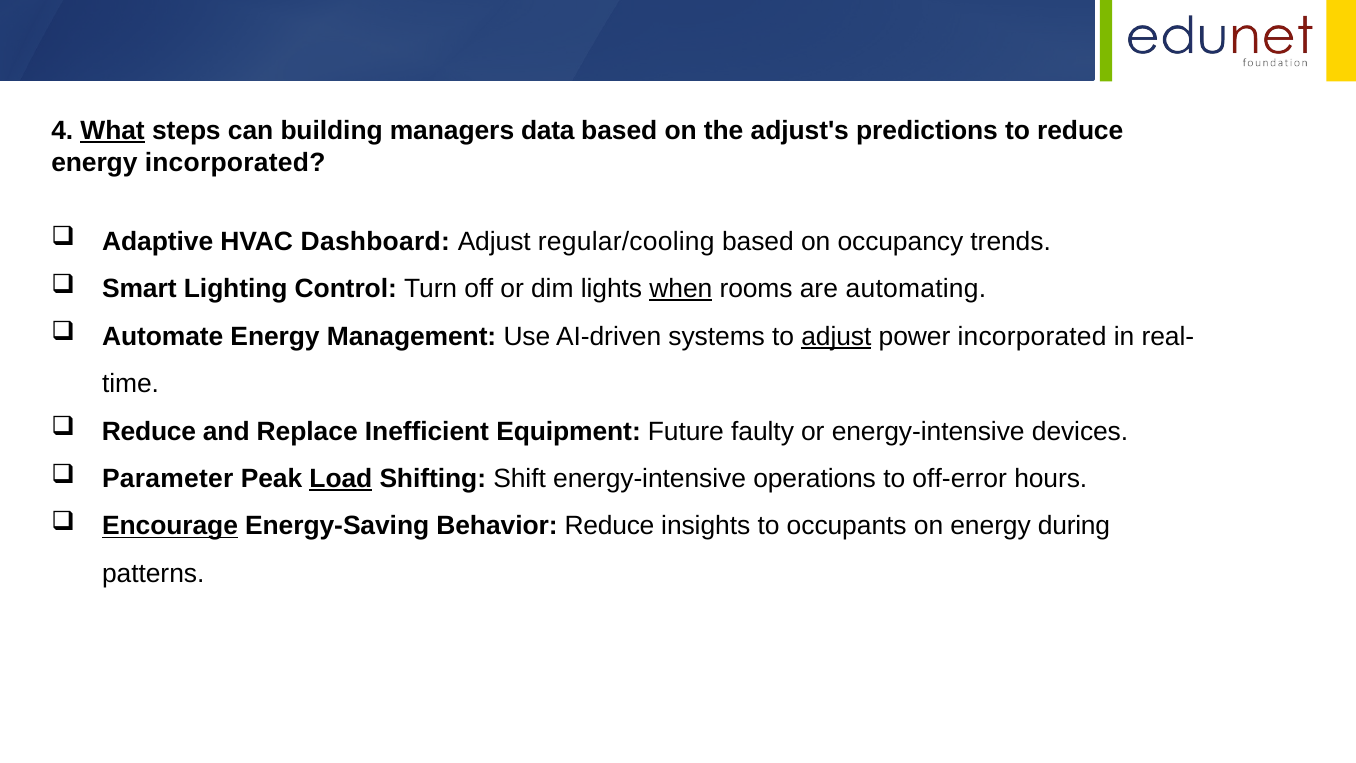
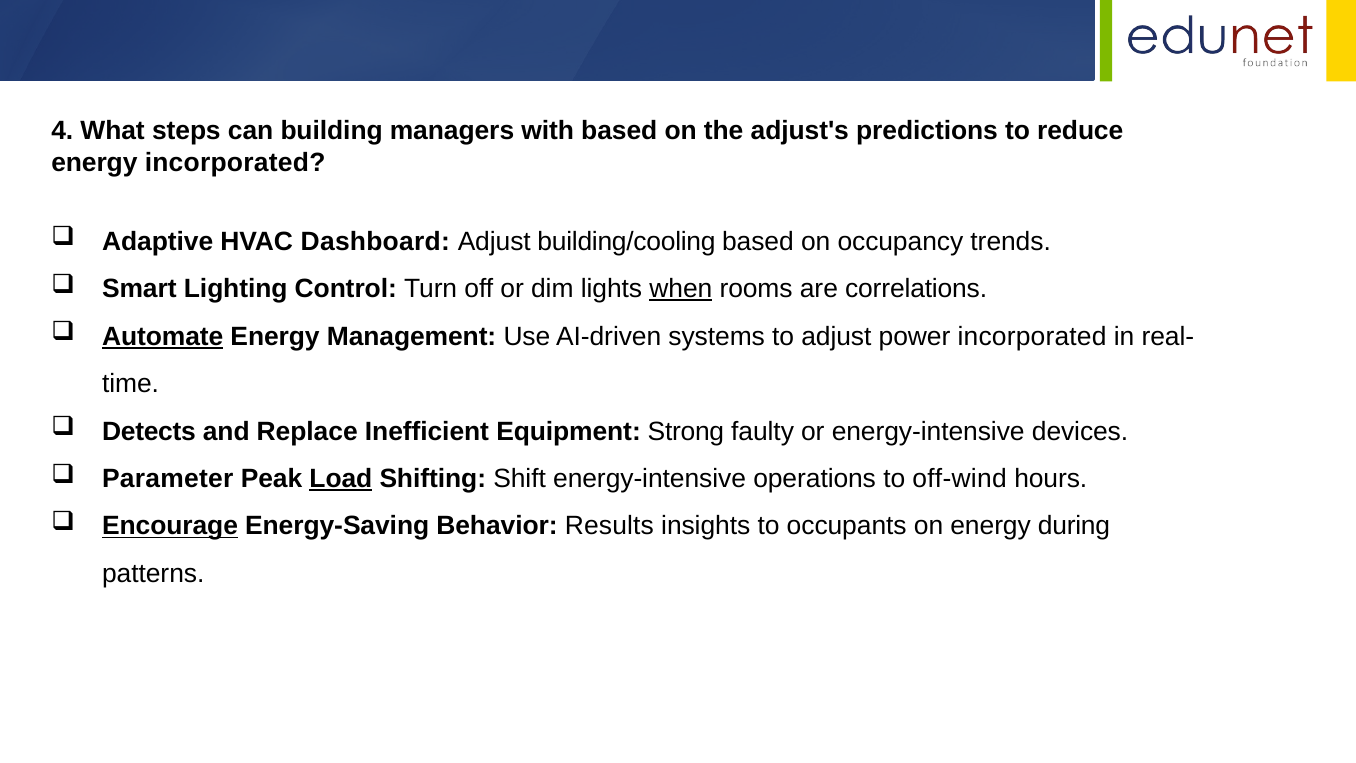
What underline: present -> none (113, 131)
data: data -> with (548, 131)
regular/cooling: regular/cooling -> building/cooling (627, 241)
automating: automating -> correlations (916, 289)
Automate underline: none -> present (163, 336)
adjust underline: present -> none (836, 336)
Reduce: Reduce -> Detects (149, 431)
Future: Future -> Strong (686, 431)
off-error: off-error -> off-wind (960, 479)
Behavior Reduce: Reduce -> Results (609, 526)
